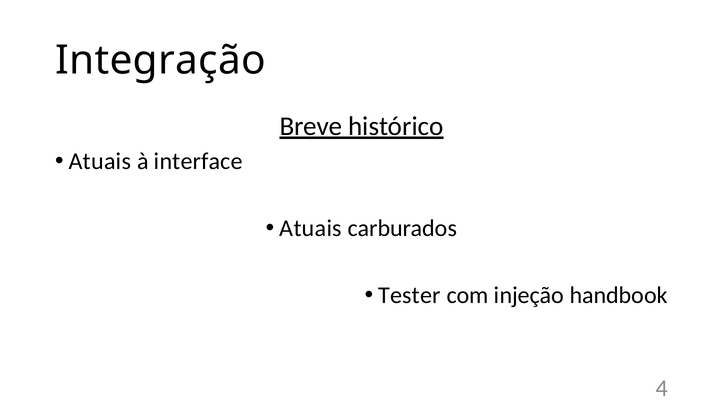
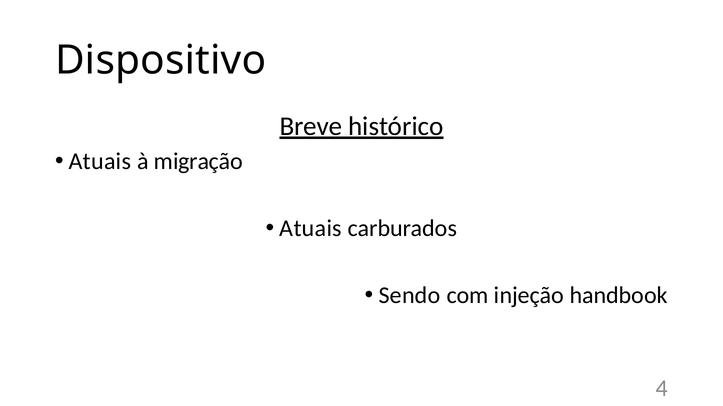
Integração: Integração -> Dispositivo (161, 61)
interface: interface -> migração (198, 162)
Tester: Tester -> Sendo (410, 296)
